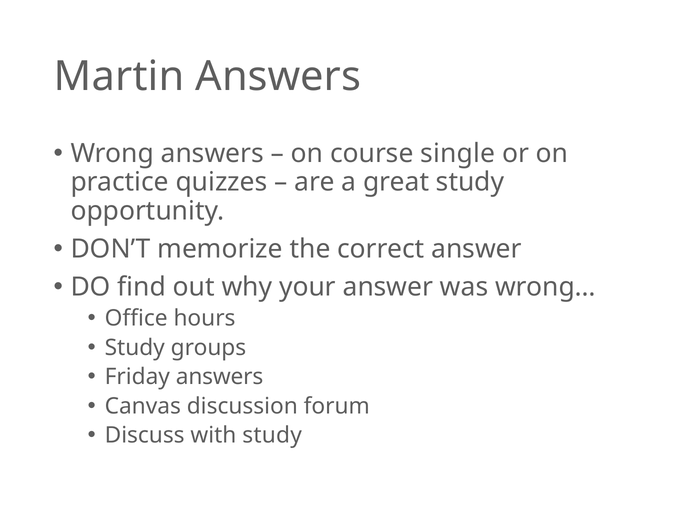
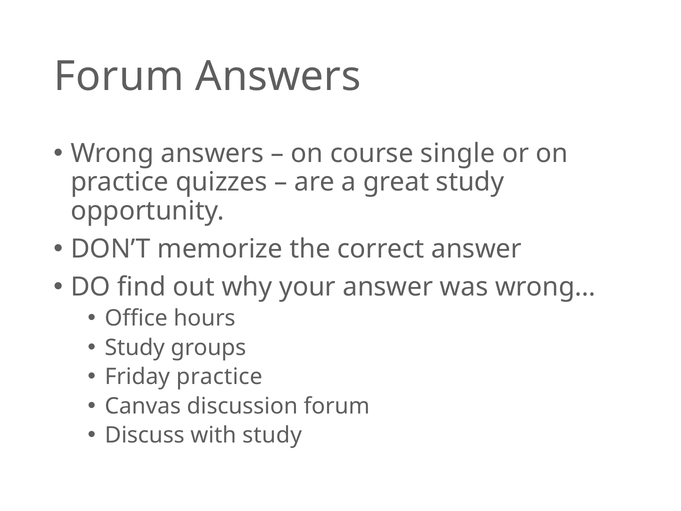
Martin: Martin -> Forum (119, 76)
Friday answers: answers -> practice (219, 377)
